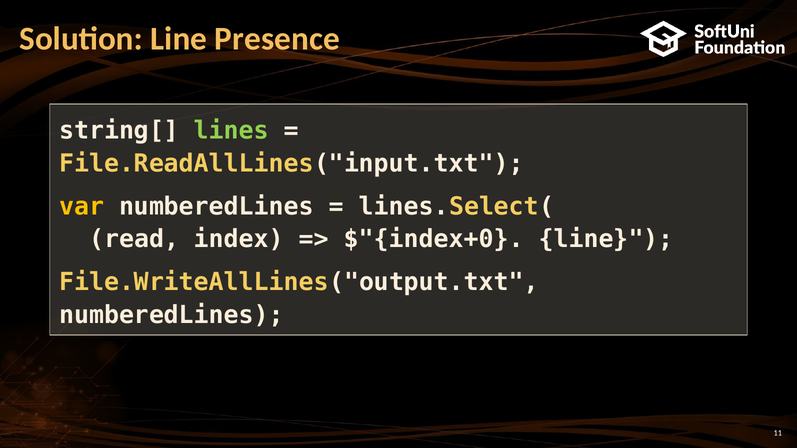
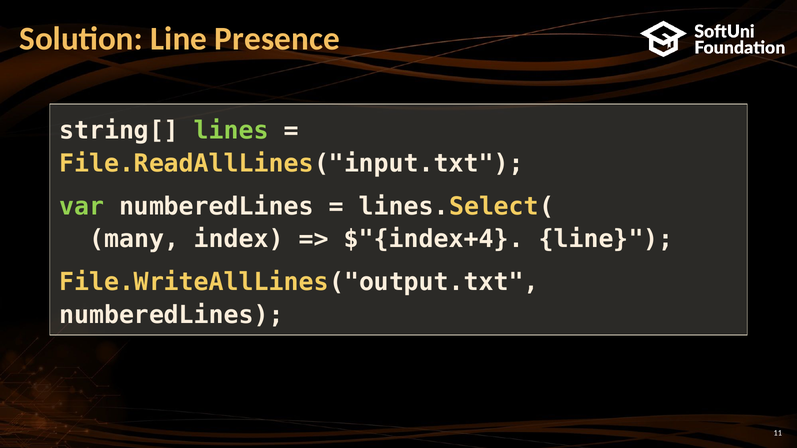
var colour: yellow -> light green (82, 207)
read: read -> many (134, 239)
$"{index+0: $"{index+0 -> $"{index+4 (434, 239)
